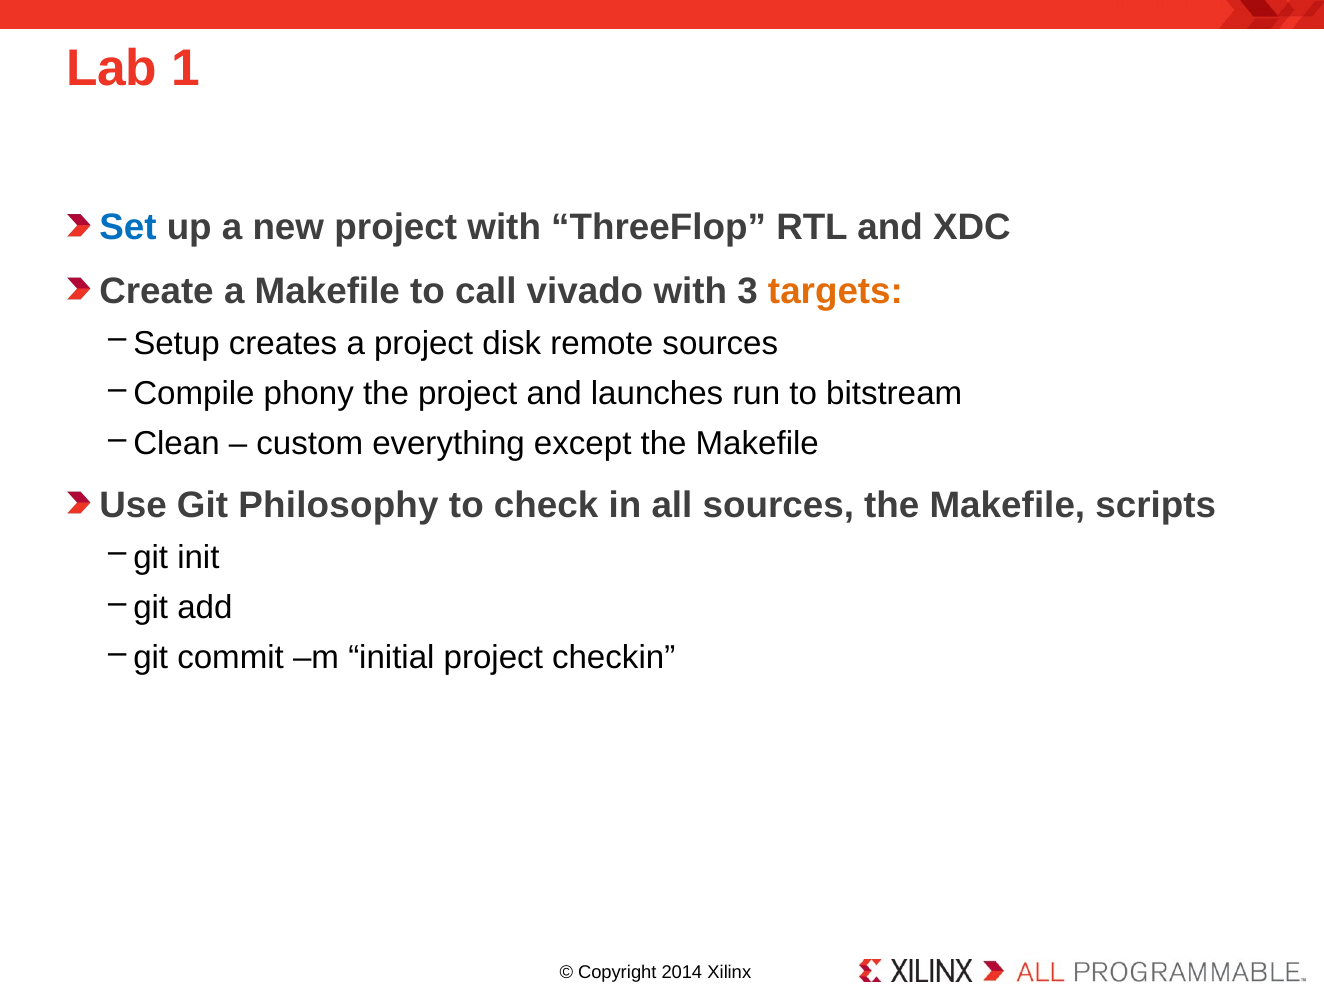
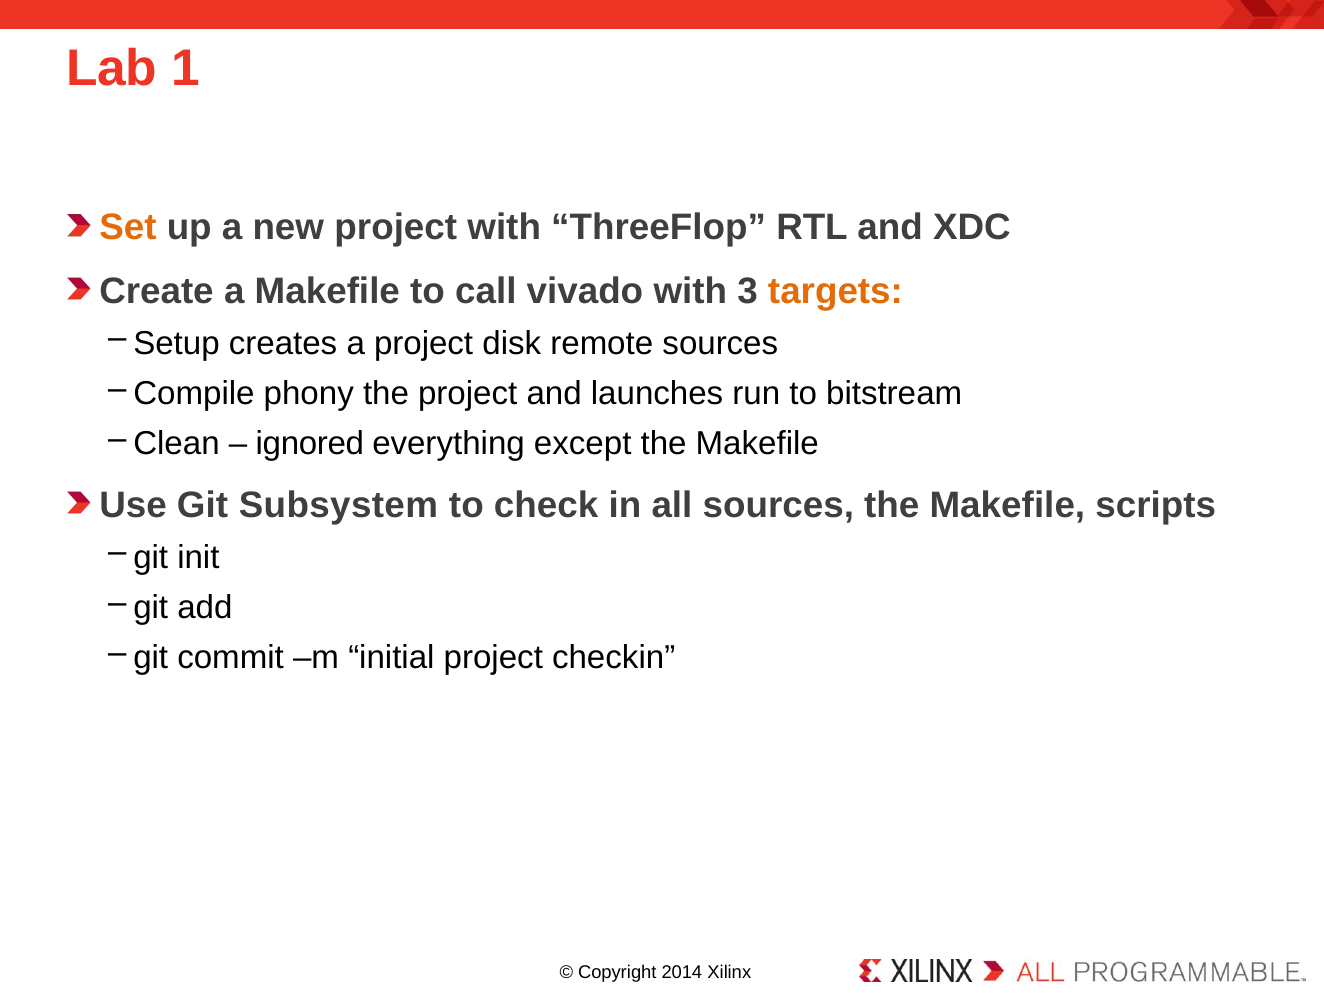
Set colour: blue -> orange (128, 228)
custom: custom -> ignored (310, 444)
Philosophy: Philosophy -> Subsystem (338, 505)
